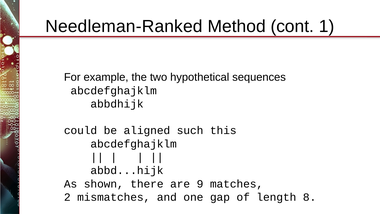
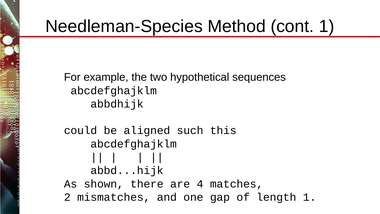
Needleman-Ranked: Needleman-Ranked -> Needleman-Species (124, 26)
9: 9 -> 4 (200, 184)
length 8: 8 -> 1 (310, 197)
